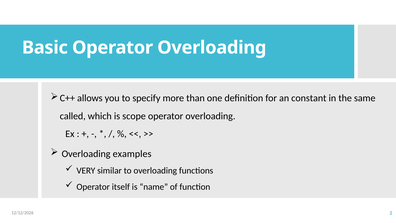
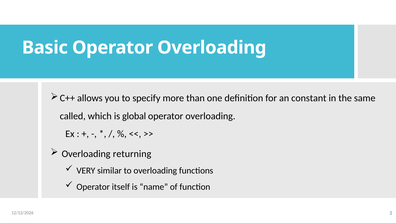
scope: scope -> global (134, 116)
examples: examples -> returning (132, 154)
